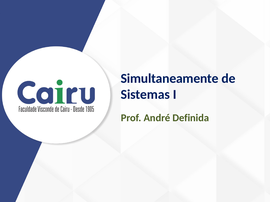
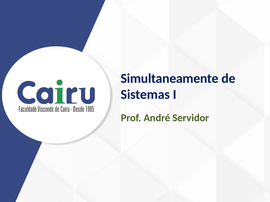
Definida: Definida -> Servidor (191, 118)
